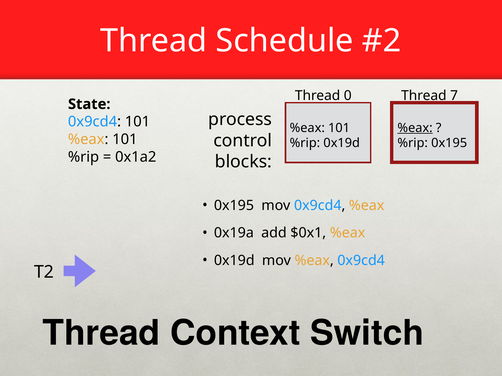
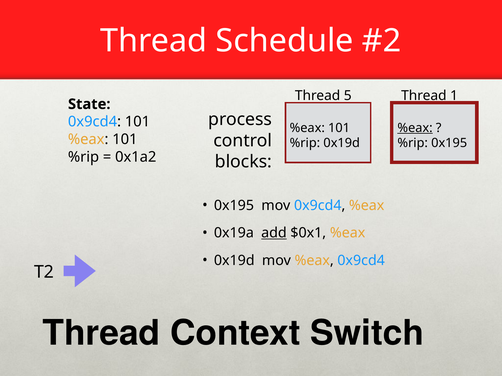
0: 0 -> 5 (348, 96)
7: 7 -> 1 (454, 96)
add underline: none -> present (274, 233)
